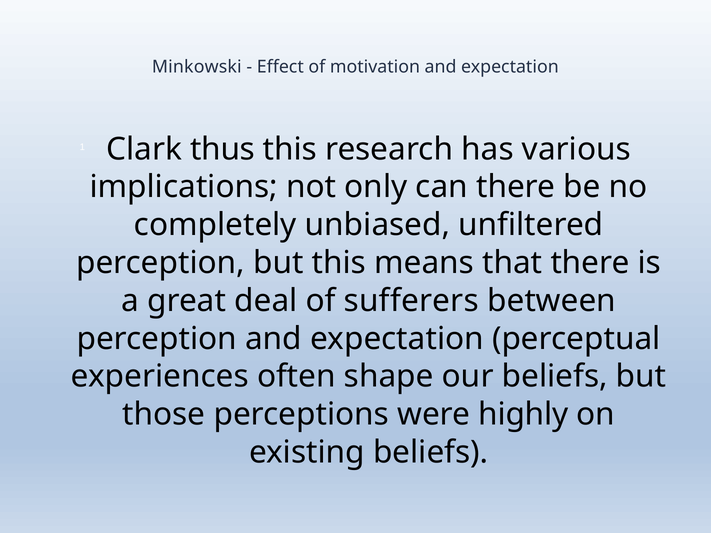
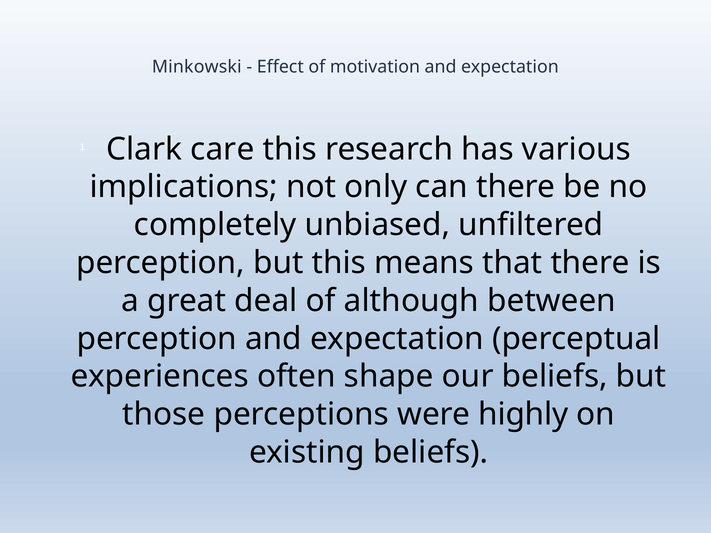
thus: thus -> care (222, 149)
sufferers: sufferers -> although (411, 301)
